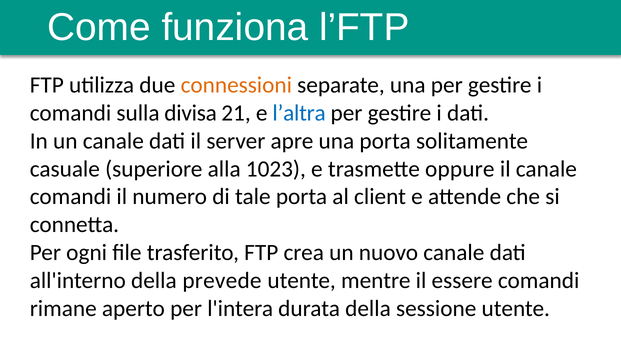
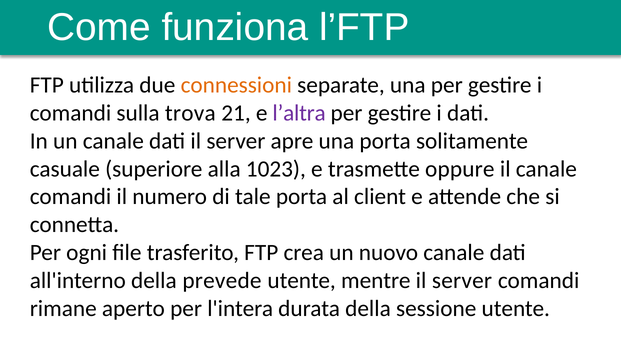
divisa: divisa -> trova (190, 113)
l’altra colour: blue -> purple (299, 113)
mentre il essere: essere -> server (462, 281)
